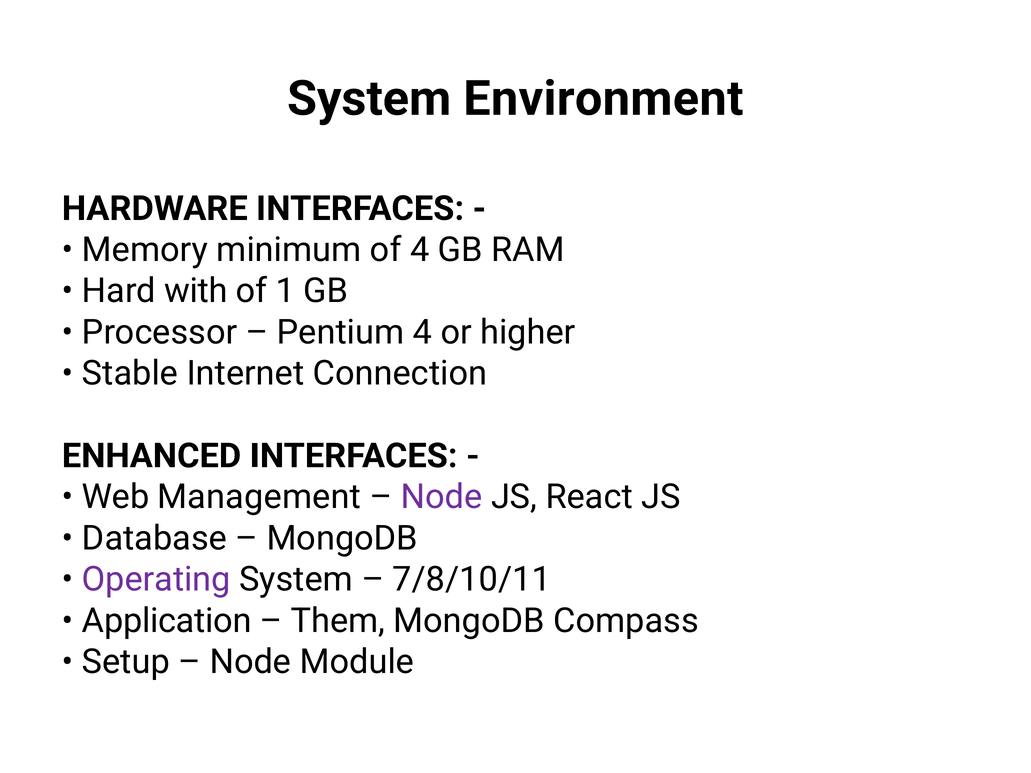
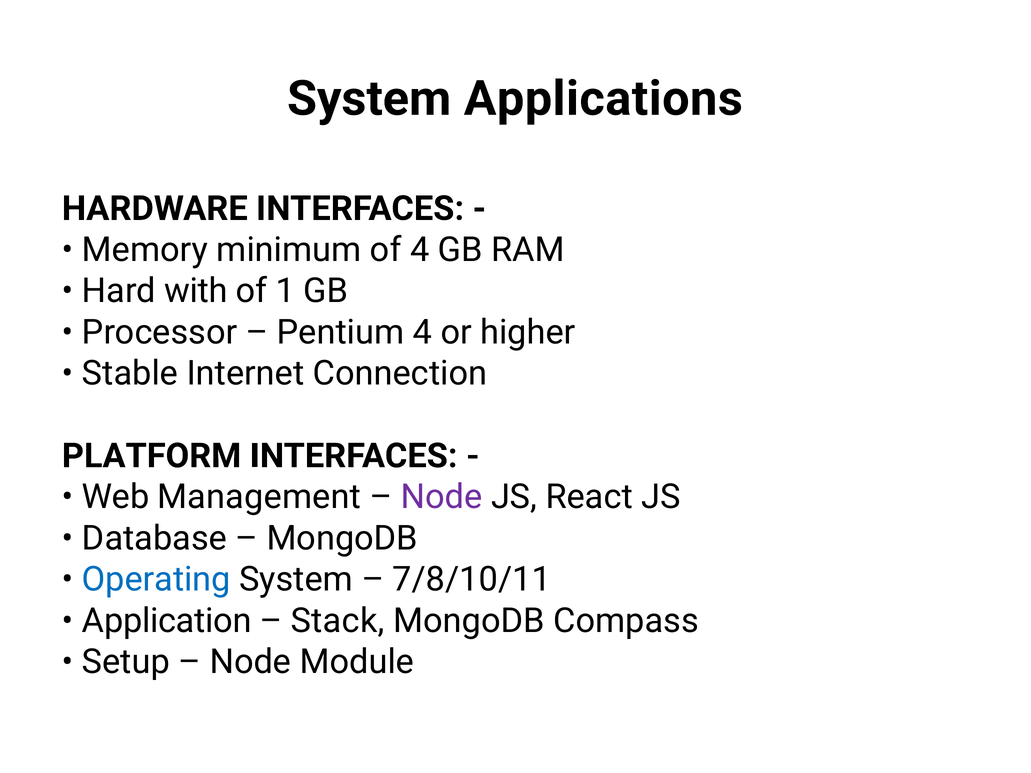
Environment: Environment -> Applications (603, 99)
ENHANCED: ENHANCED -> PLATFORM (152, 456)
Operating colour: purple -> blue (156, 580)
Them: Them -> Stack (338, 621)
